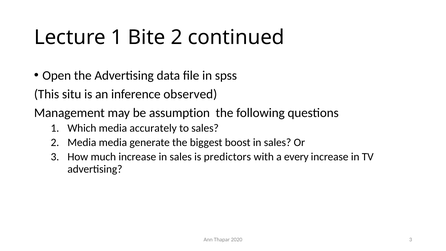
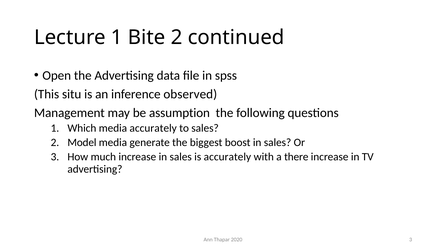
2 Media: Media -> Model (82, 143)
is predictors: predictors -> accurately (227, 157)
every: every -> there (296, 157)
